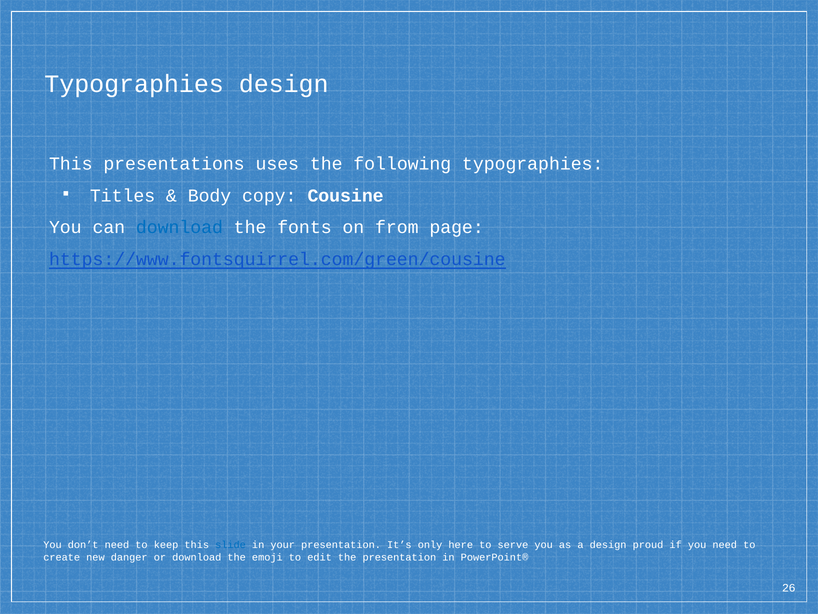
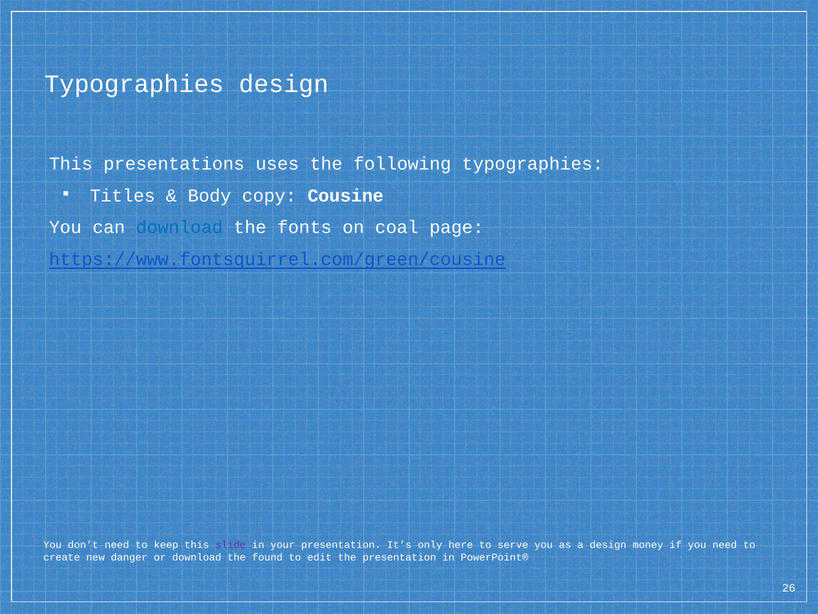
from: from -> coal (397, 227)
slide colour: blue -> purple (231, 544)
proud: proud -> money (648, 544)
emoji: emoji -> found (267, 557)
